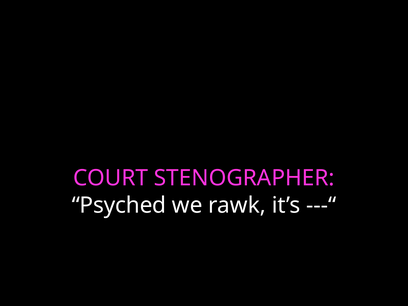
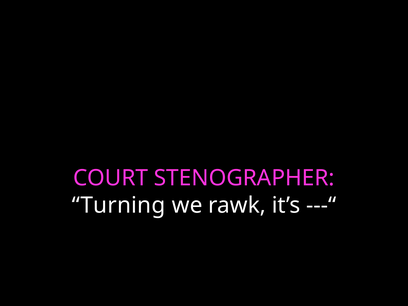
Psyched: Psyched -> Turning (119, 205)
